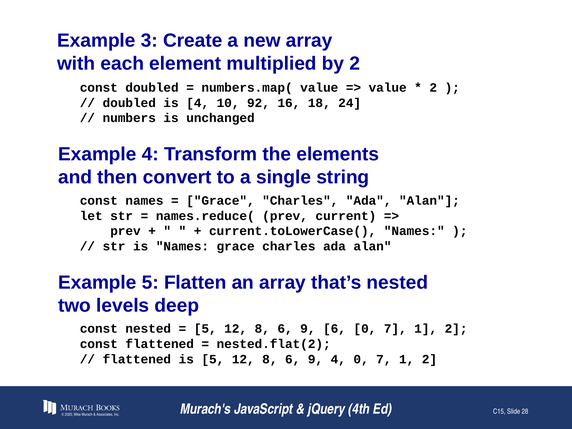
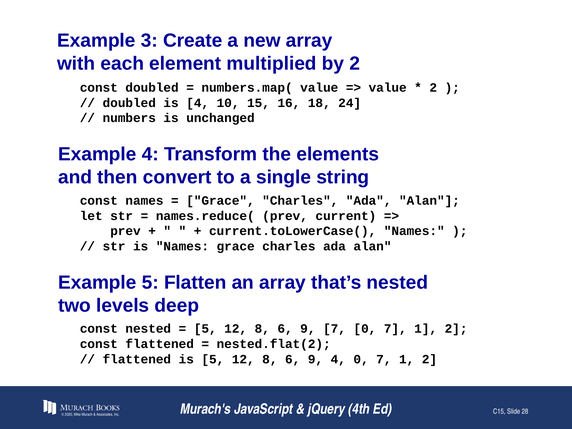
92: 92 -> 15 (258, 103)
9 6: 6 -> 7 (334, 329)
